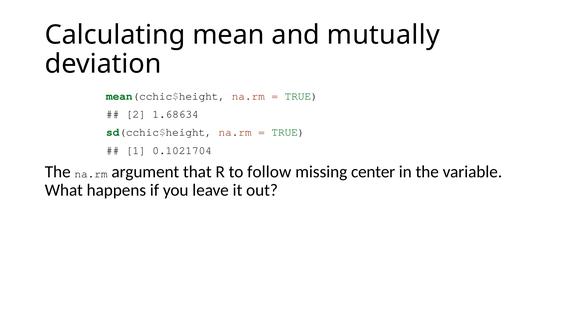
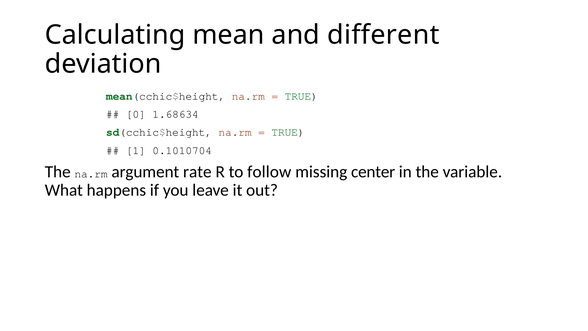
mutually: mutually -> different (383, 35)
2: 2 -> 0 (136, 114)
0.1021704: 0.1021704 -> 0.1010704 (182, 150)
that: that -> rate (197, 172)
